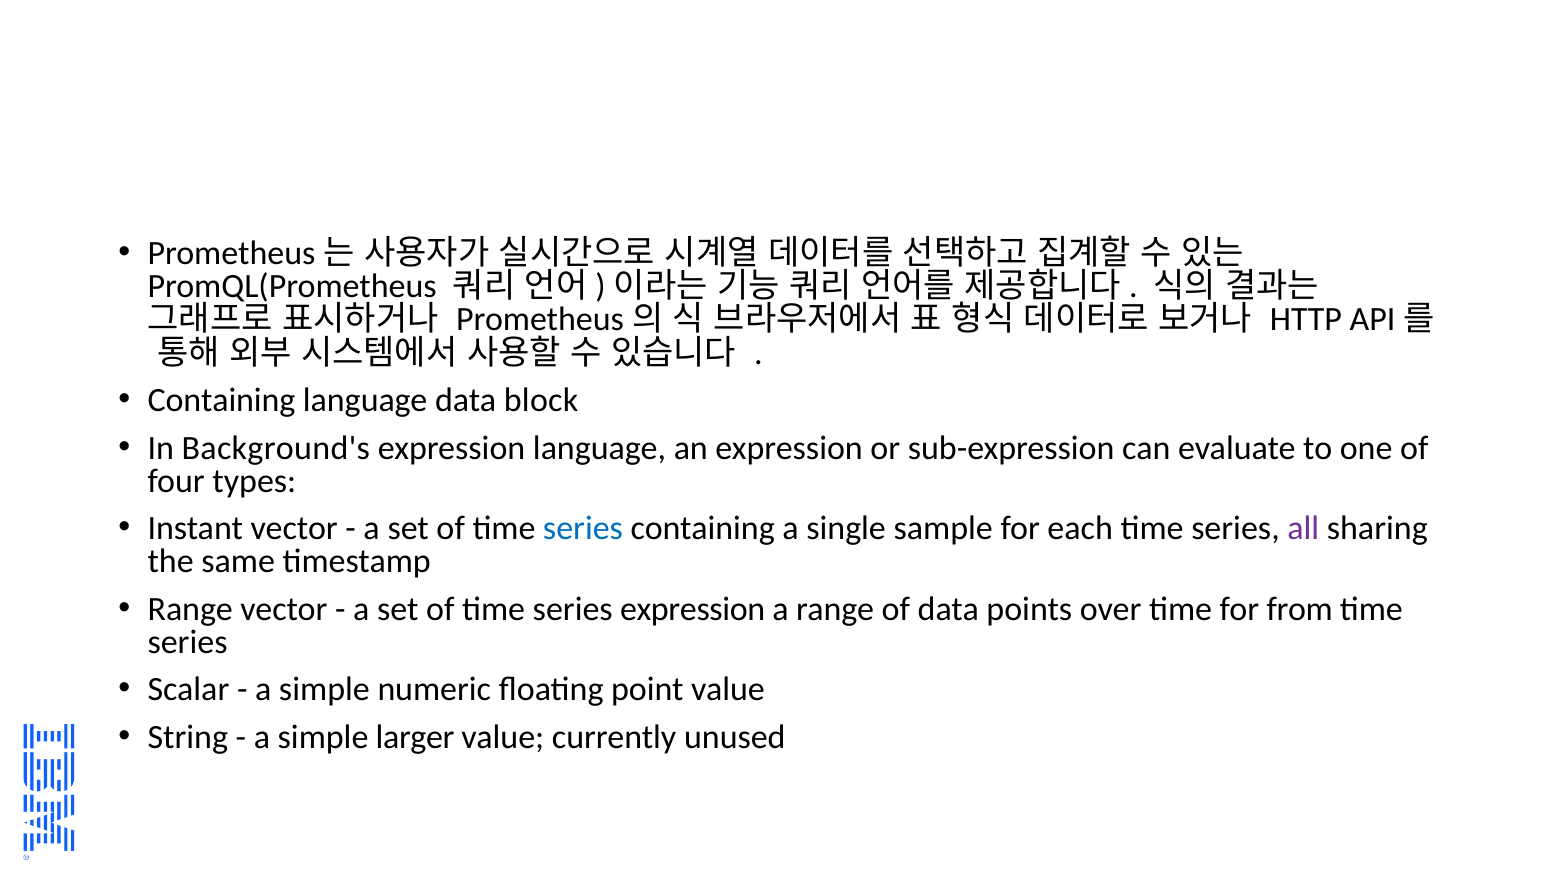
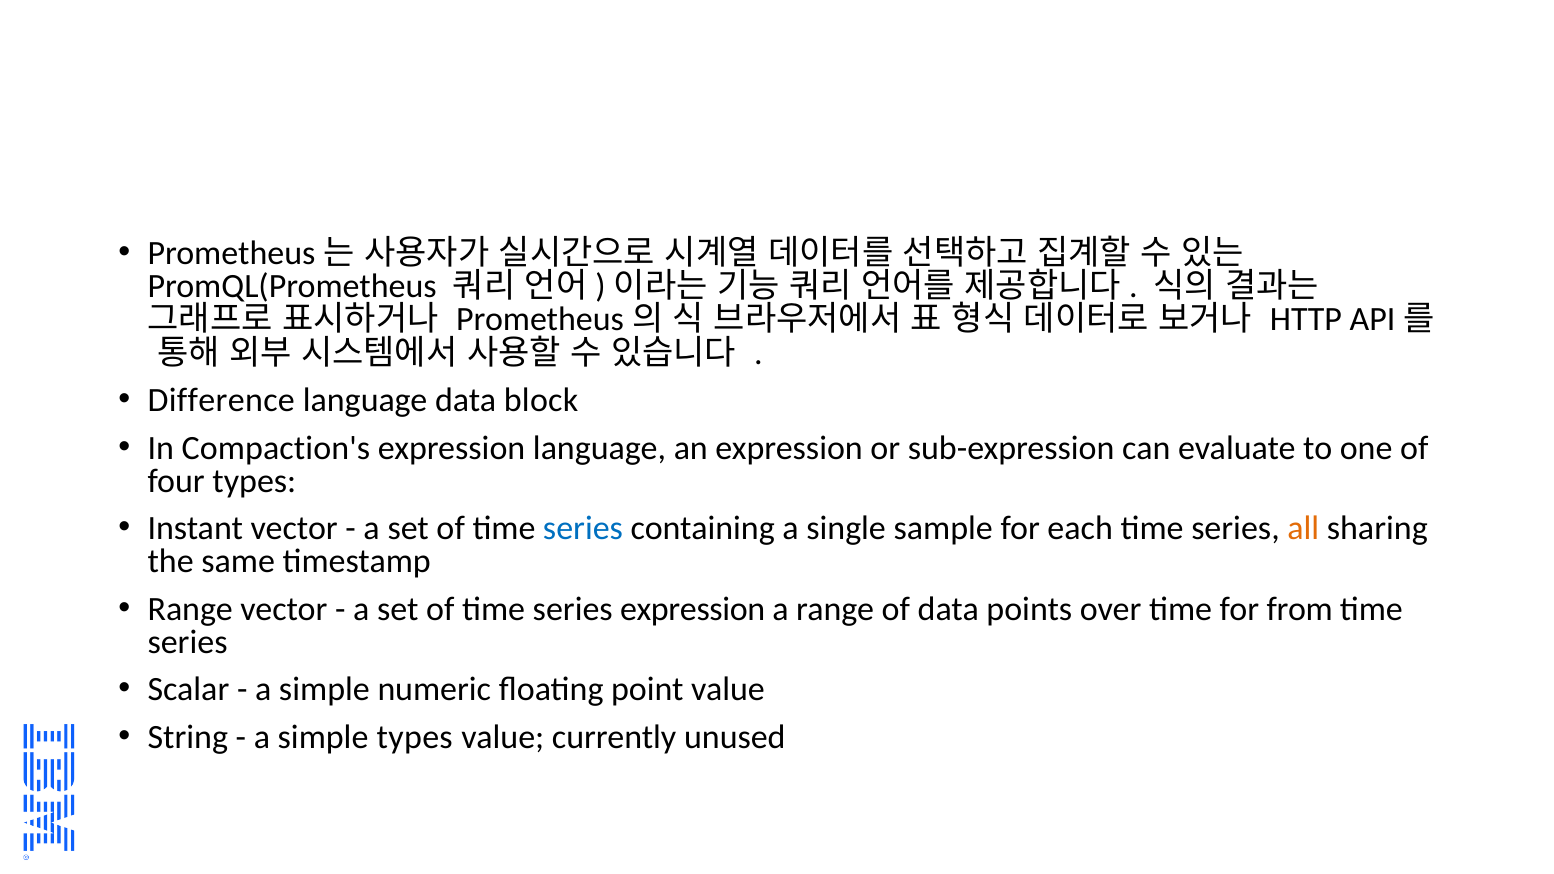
Containing: Containing -> Difference (221, 400)
Background's: Background's -> Compaction's (276, 448)
all colour: purple -> orange (1303, 529)
simple larger: larger -> types (415, 737)
